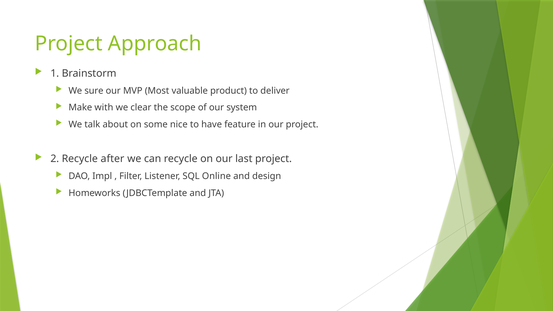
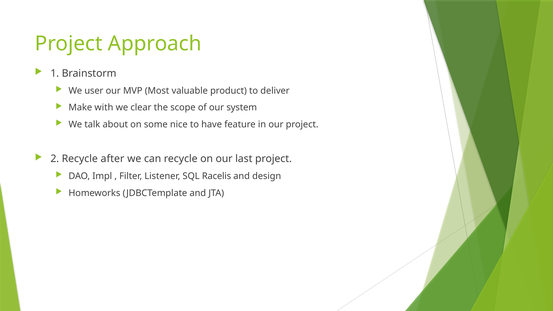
sure: sure -> user (94, 91)
Online: Online -> Racelis (217, 176)
